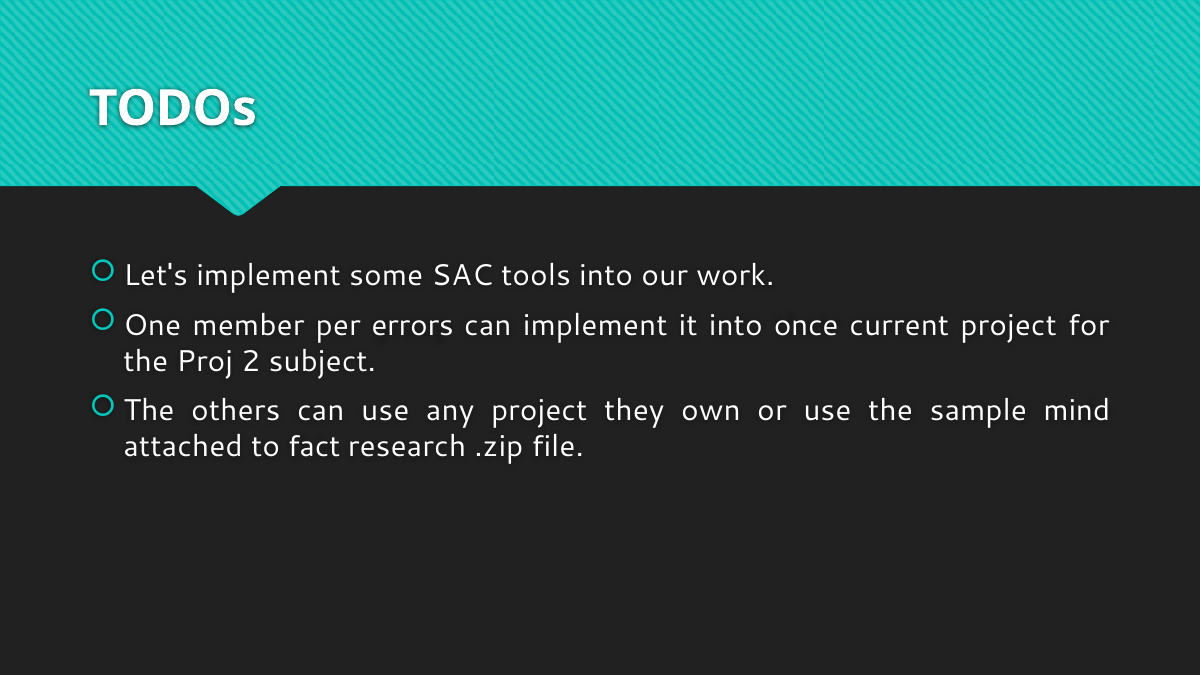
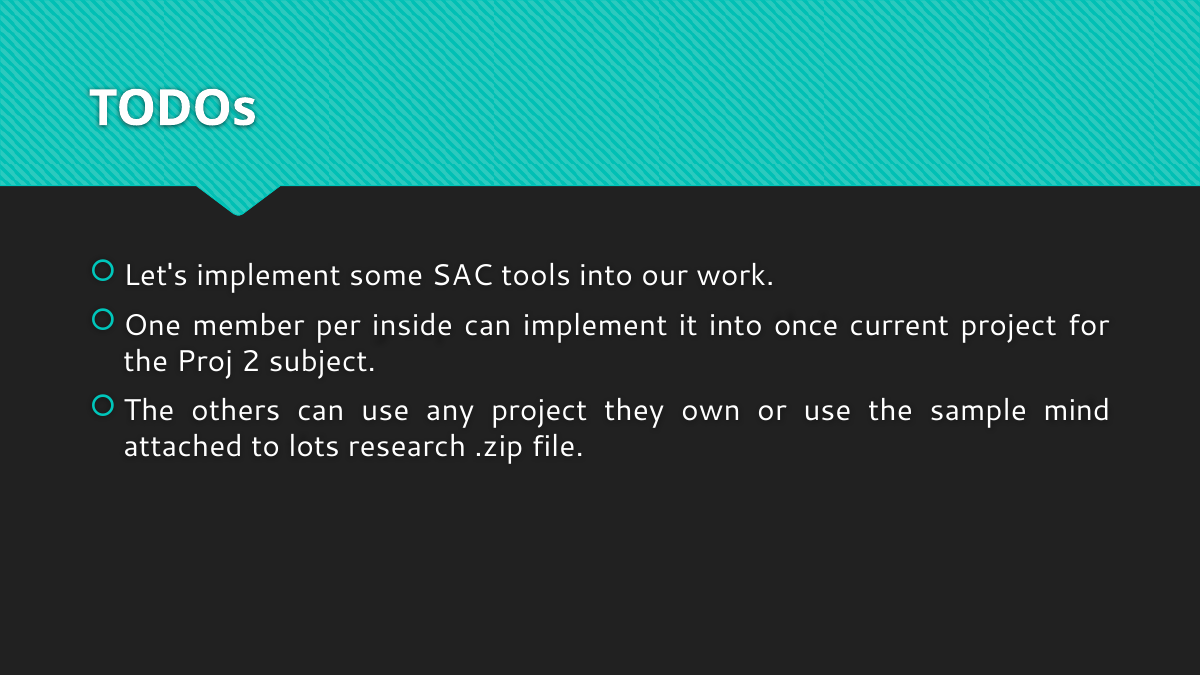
errors: errors -> inside (412, 326)
fact: fact -> lots (314, 447)
